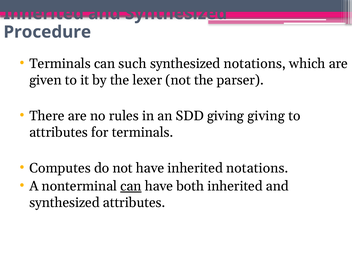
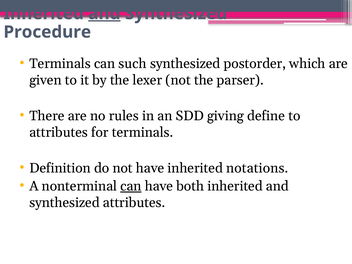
and underline: none -> present (104, 14)
synthesized notations: notations -> postorder (255, 64)
giving giving: giving -> define (266, 116)
Computes: Computes -> Definition (60, 168)
